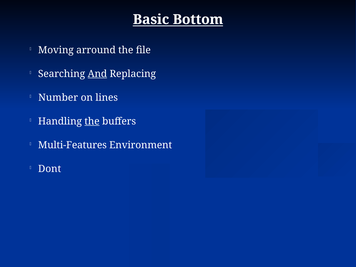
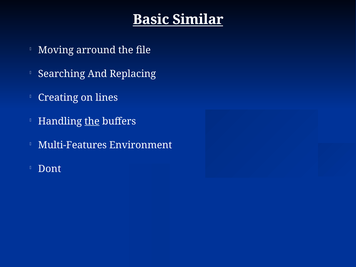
Bottom: Bottom -> Similar (198, 19)
And underline: present -> none (97, 74)
Number: Number -> Creating (58, 98)
